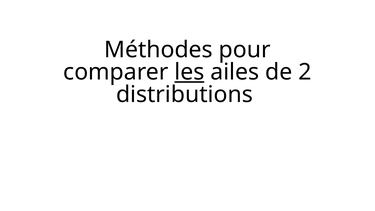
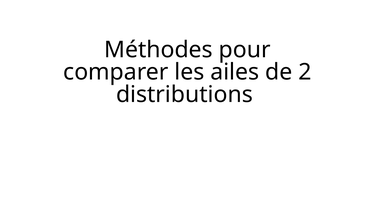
les underline: present -> none (189, 72)
